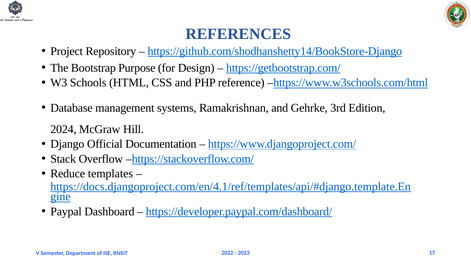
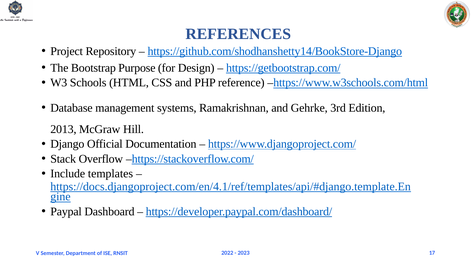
2024: 2024 -> 2013 (63, 129)
Reduce: Reduce -> Include (68, 174)
